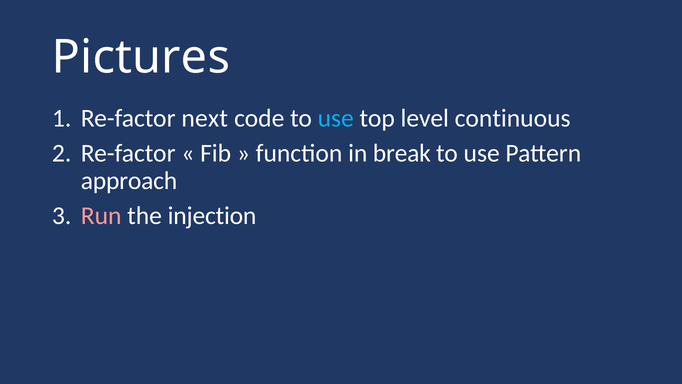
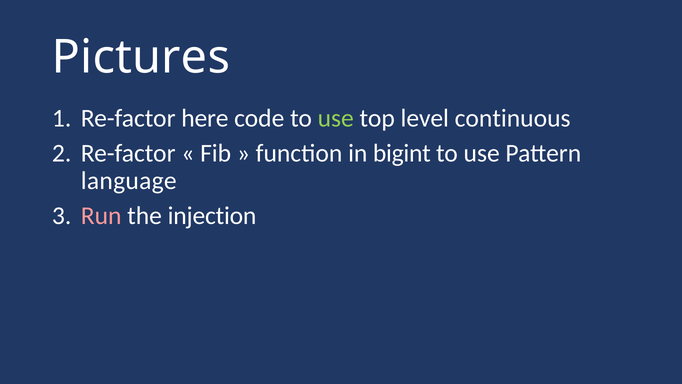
next: next -> here (205, 118)
use colour: light blue -> light green (336, 118)
break: break -> bigint (402, 153)
approach: approach -> language (129, 181)
